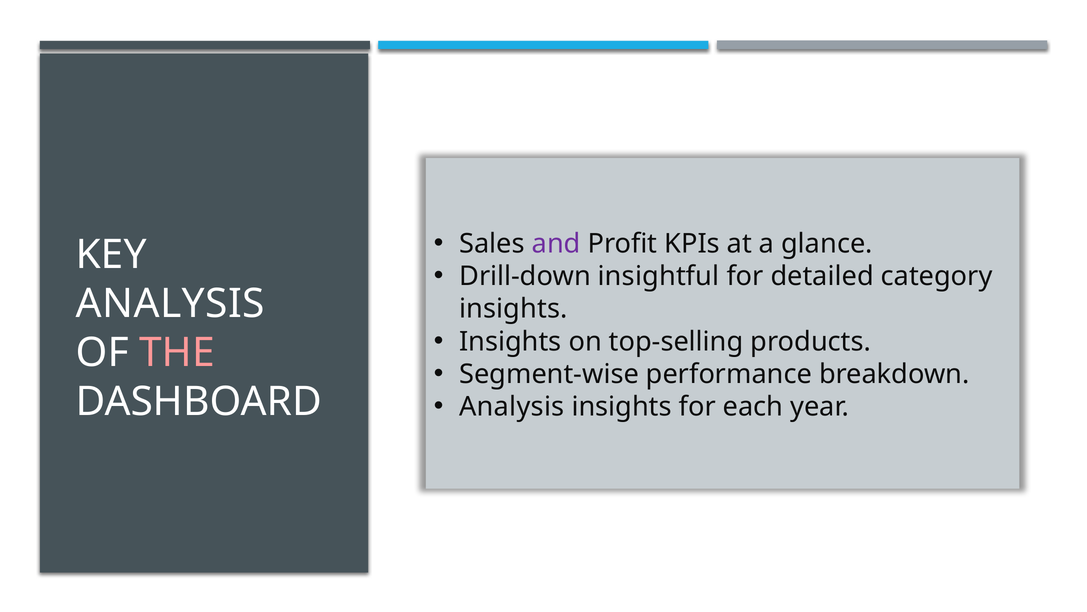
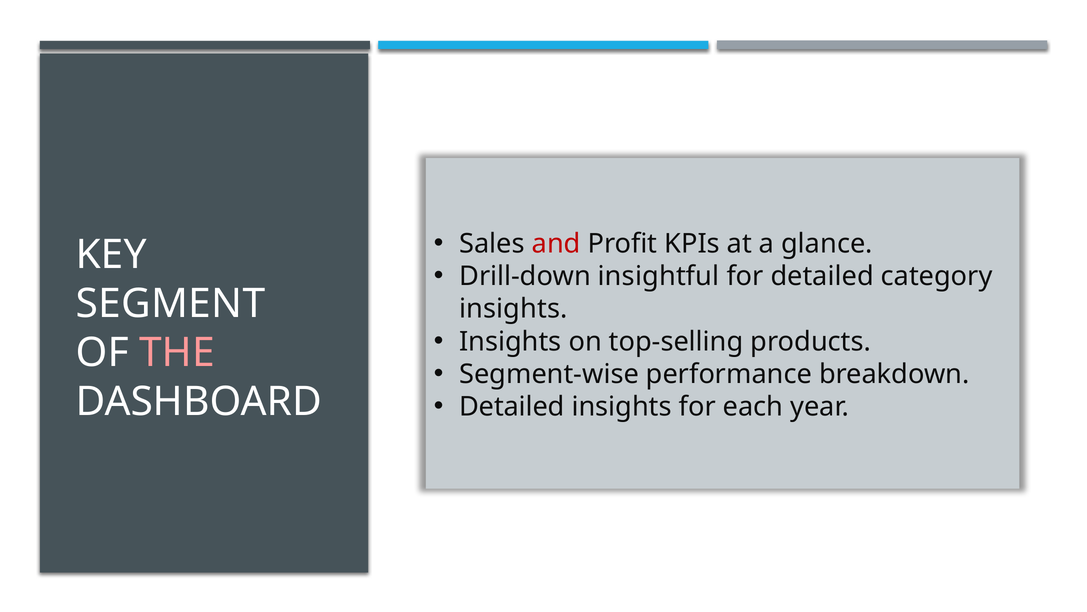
and colour: purple -> red (556, 243)
ANALYSIS: ANALYSIS -> SEGMENT (170, 304)
Analysis: Analysis -> Detailed (512, 407)
